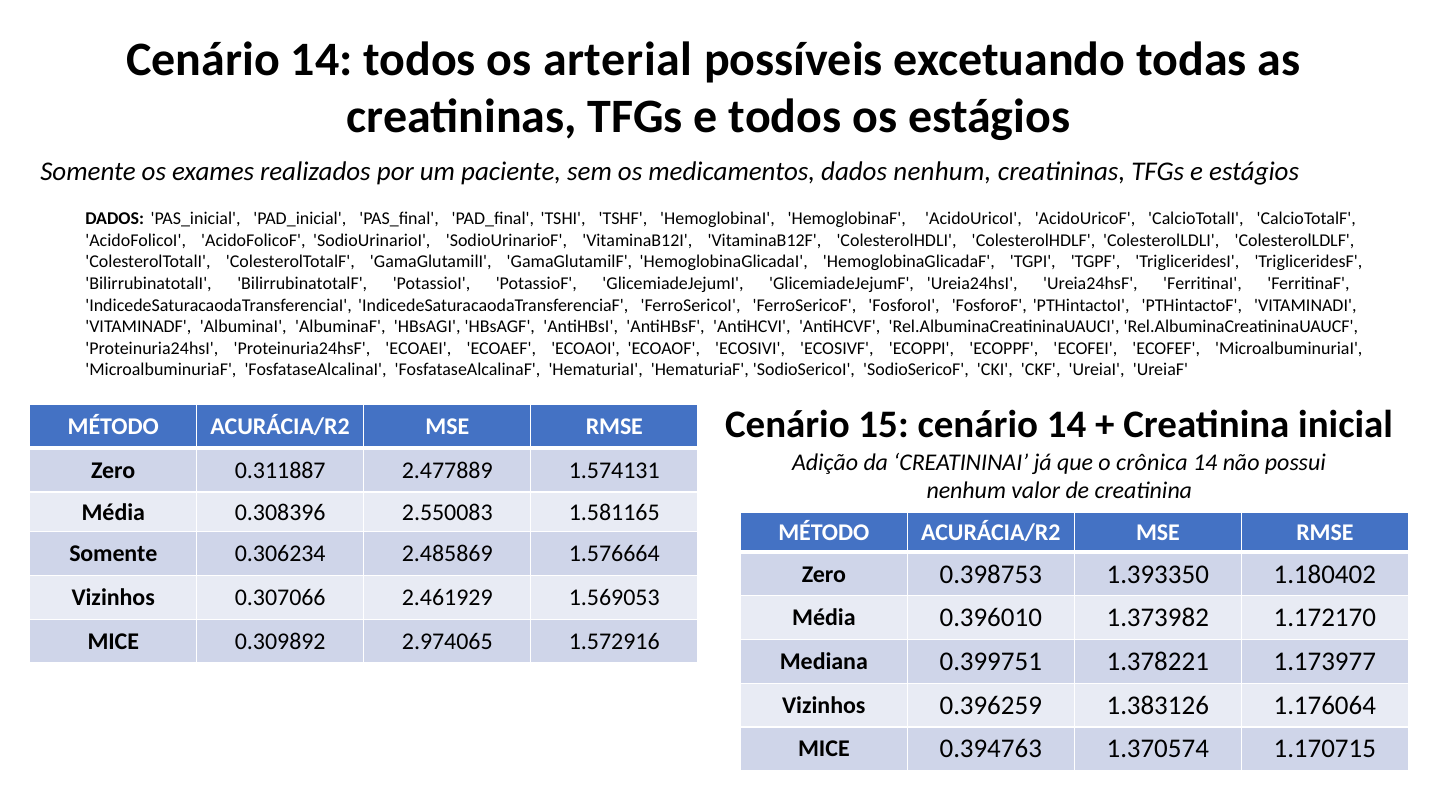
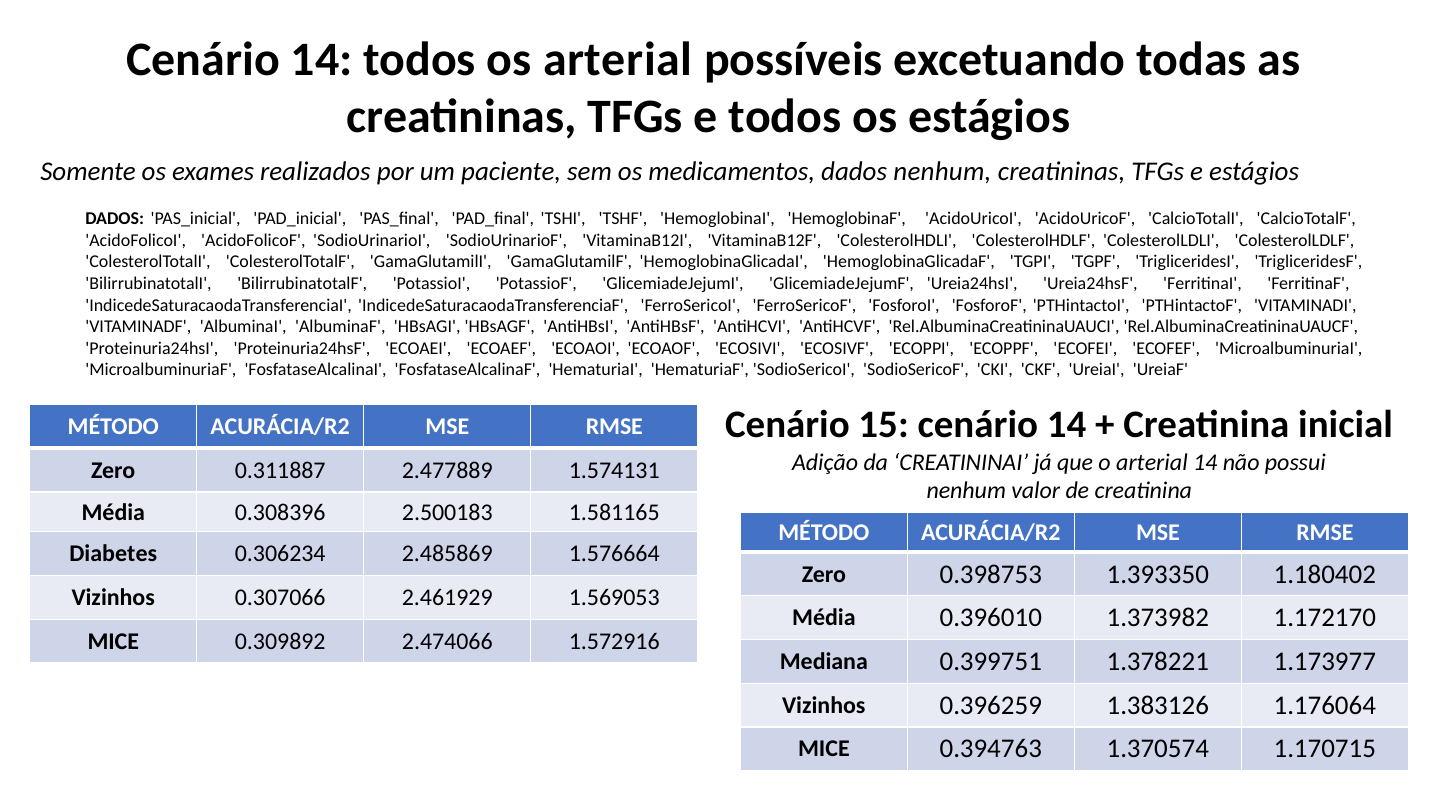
o crônica: crônica -> arterial (1152, 462)
2.550083: 2.550083 -> 2.500183 (447, 513)
Somente: Somente -> Diabetes (113, 554)
2.974065: 2.974065 -> 2.474066 (447, 642)
